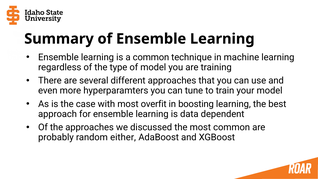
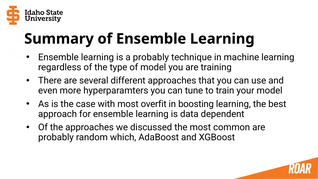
a common: common -> probably (151, 57)
either: either -> which (123, 137)
